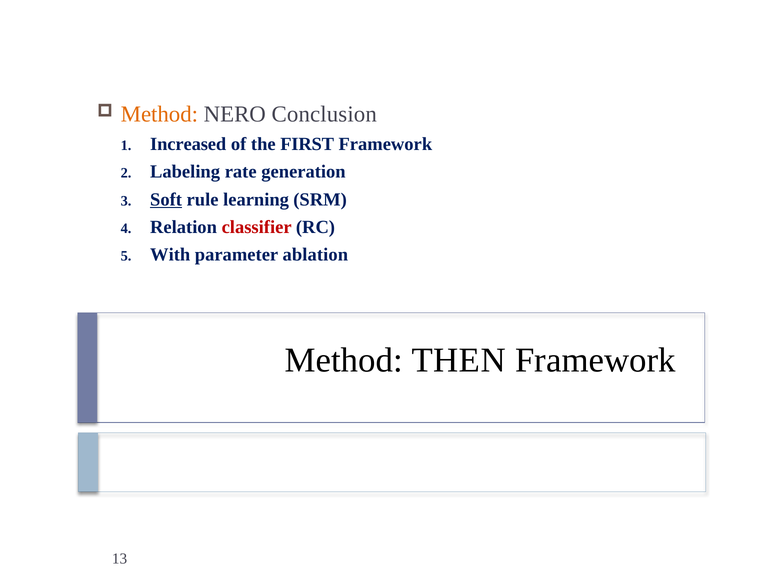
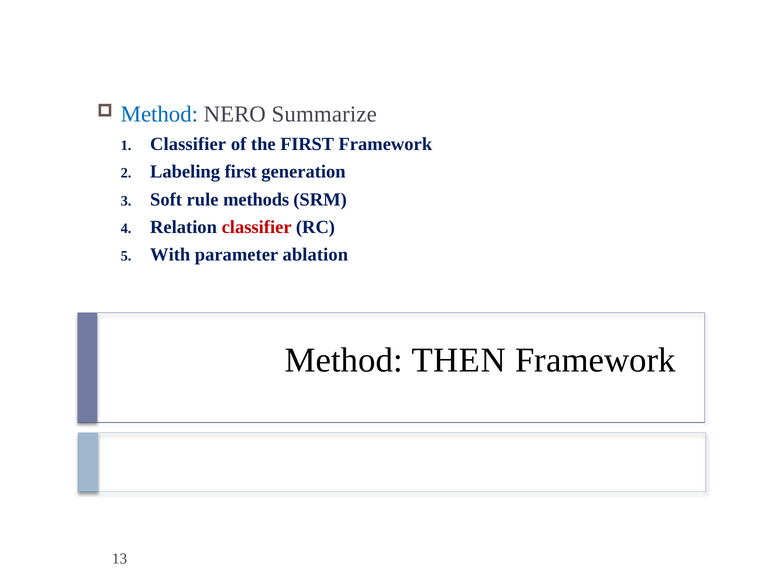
Method colour: orange -> blue (159, 114)
Conclusion: Conclusion -> Summarize (324, 114)
Increased: Increased -> Classifier (188, 144)
Labeling rate: rate -> first (241, 172)
Soft underline: present -> none (166, 199)
learning: learning -> methods (256, 199)
